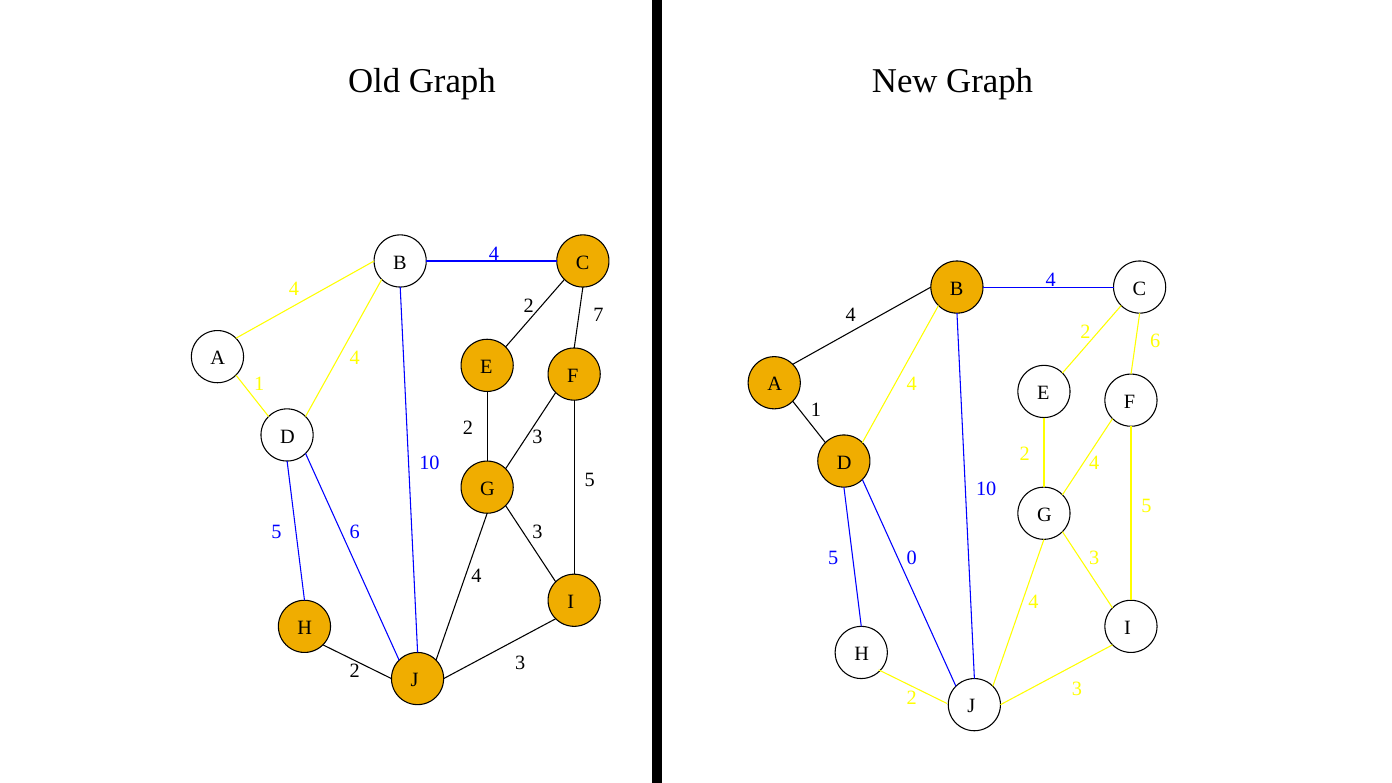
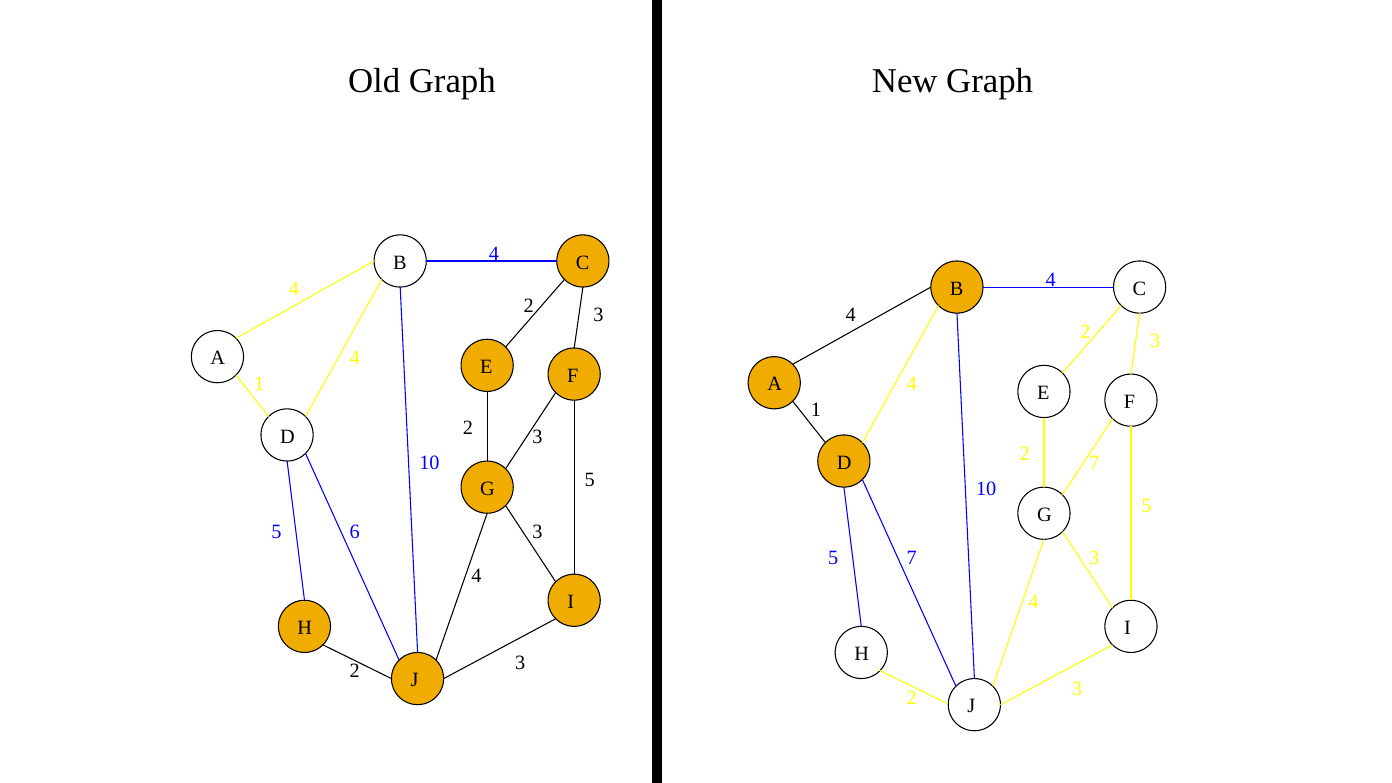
7: 7 -> 3 (598, 315)
6: 6 -> 3 (1155, 341)
2 4: 4 -> 7 (1094, 462)
5 0: 0 -> 7 (912, 558)
